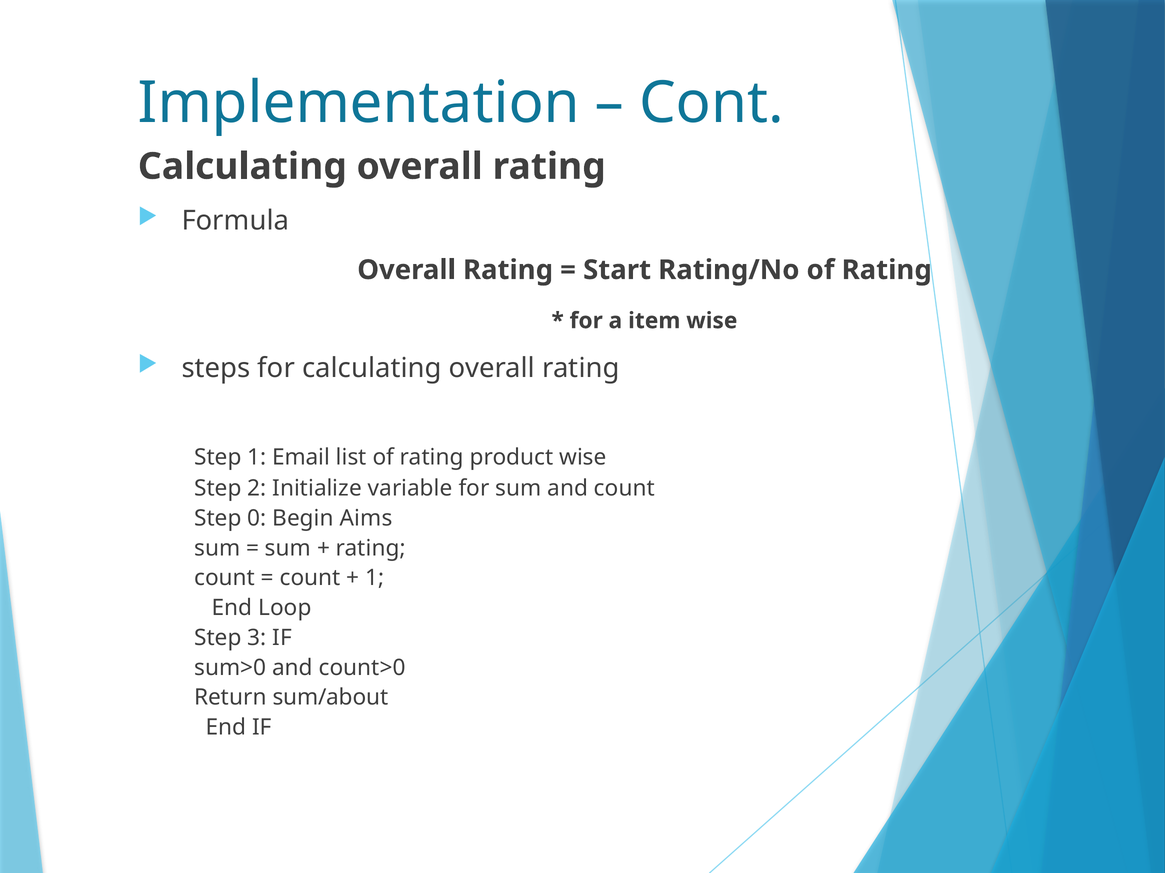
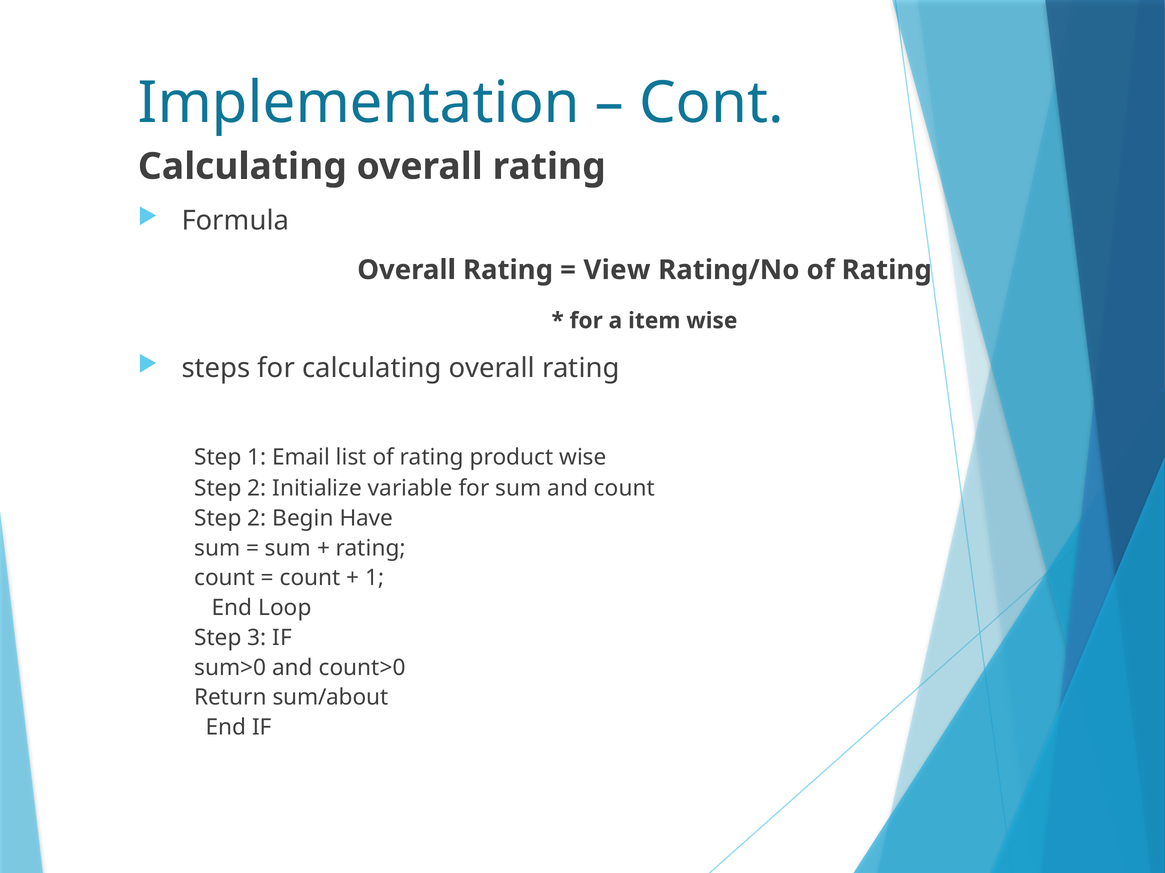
Start: Start -> View (617, 270)
0: 0 -> 2 (257, 519)
Aims: Aims -> Have (366, 519)
